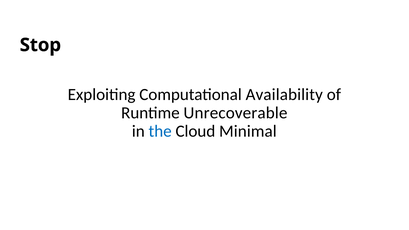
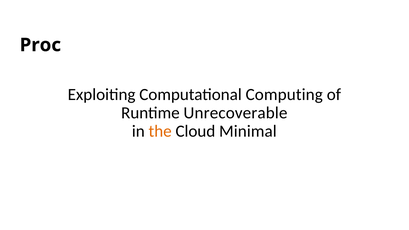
Stop: Stop -> Proc (40, 45)
Availability: Availability -> Computing (284, 94)
the colour: blue -> orange (160, 131)
